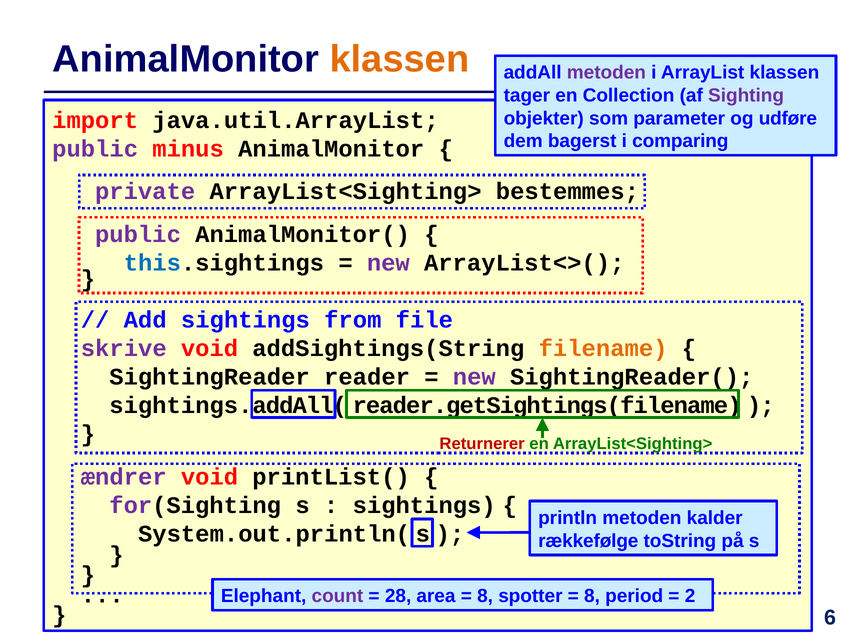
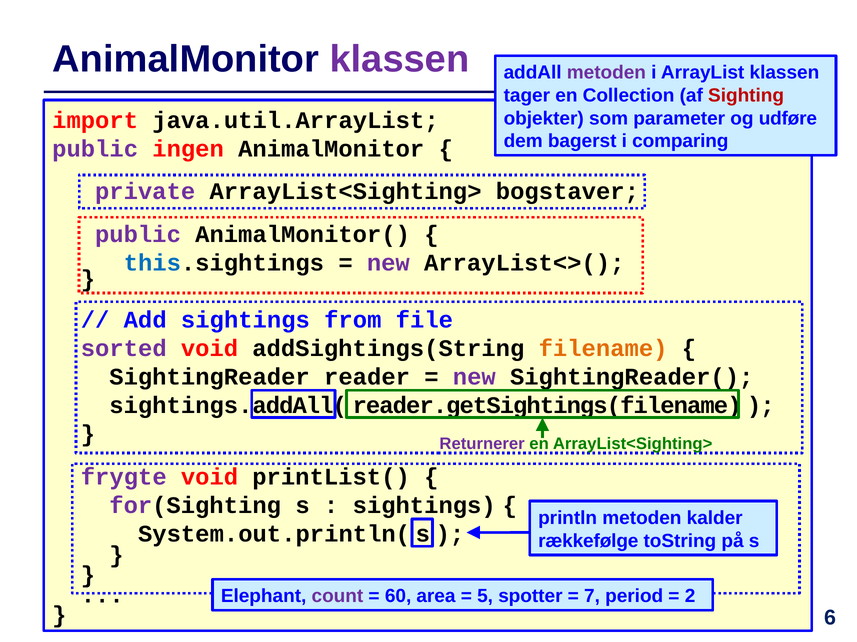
klassen colour: orange -> purple (400, 59)
Sighting colour: purple -> red (746, 96)
minus: minus -> ingen (188, 149)
bestemmes: bestemmes -> bogstaver (567, 192)
skrive: skrive -> sorted (124, 349)
Returnerer colour: red -> purple (482, 444)
ændrer: ændrer -> frygte (124, 477)
28: 28 -> 60 (398, 597)
8: 8 -> 5 (485, 597)
8: 8 -> 7 (592, 597)
